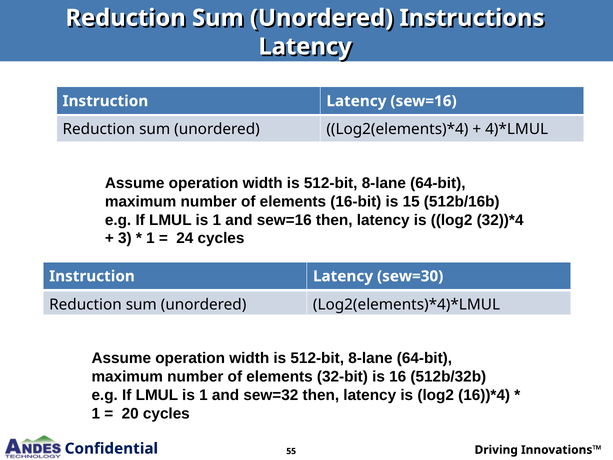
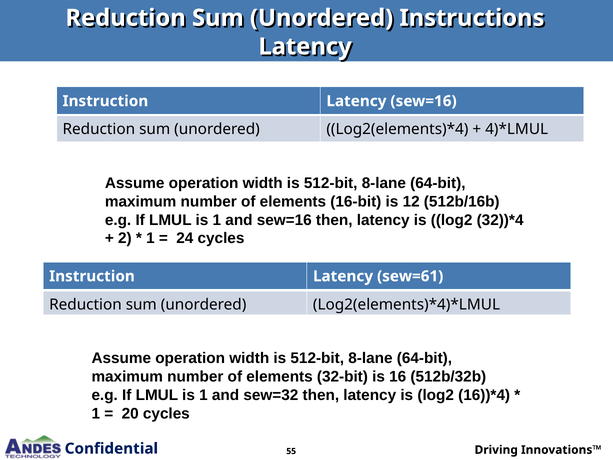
15: 15 -> 12 (411, 201)
3: 3 -> 2 (125, 238)
sew=30: sew=30 -> sew=61 (410, 276)
